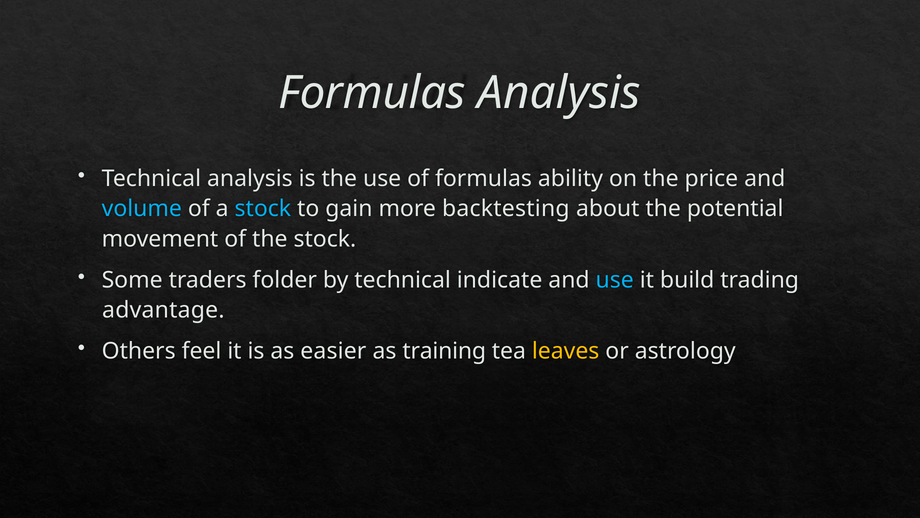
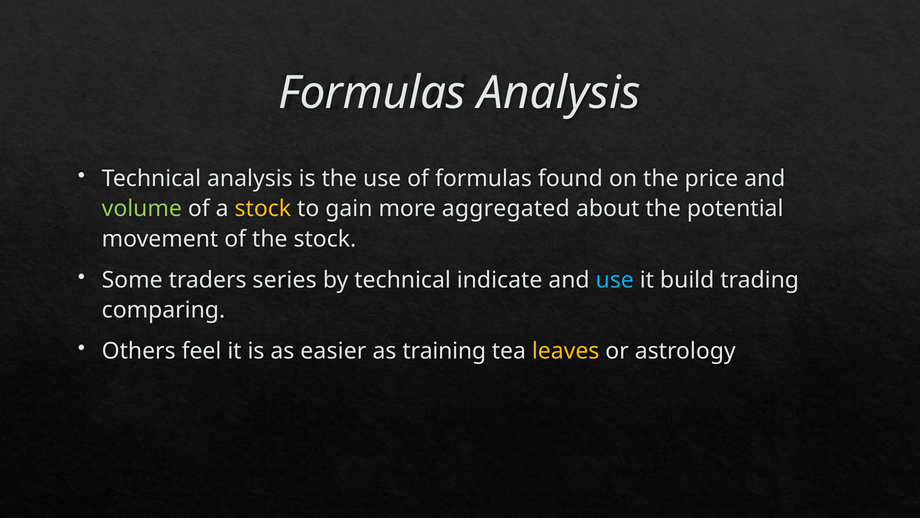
ability: ability -> found (570, 178)
volume colour: light blue -> light green (142, 209)
stock colour: light blue -> yellow (263, 209)
backtesting: backtesting -> aggregated (506, 209)
folder: folder -> series (285, 280)
advantage: advantage -> comparing (163, 310)
